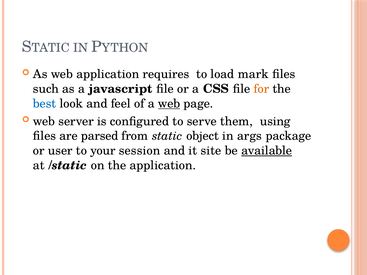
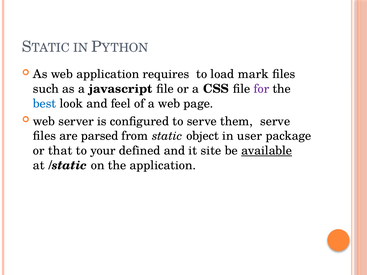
for colour: orange -> purple (261, 89)
web underline: present -> none (169, 104)
them using: using -> serve (275, 121)
args: args -> user (249, 136)
user: user -> that (60, 151)
session: session -> defined (140, 151)
